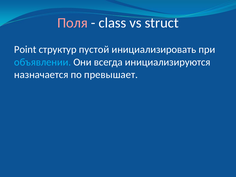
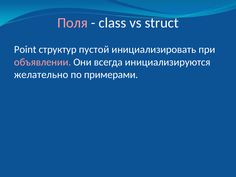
объявлении colour: light blue -> pink (43, 62)
назначается: назначается -> желательно (41, 75)
превышает: превышает -> примерами (111, 75)
